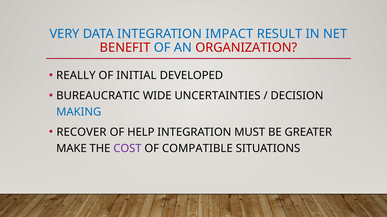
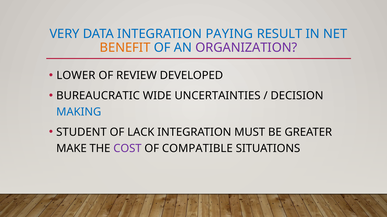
IMPACT: IMPACT -> PAYING (229, 34)
BENEFIT colour: red -> orange (125, 48)
ORGANIZATION colour: red -> purple (246, 48)
REALLY: REALLY -> LOWER (76, 76)
INITIAL: INITIAL -> REVIEW (136, 76)
RECOVER: RECOVER -> STUDENT (81, 133)
HELP: HELP -> LACK (141, 133)
